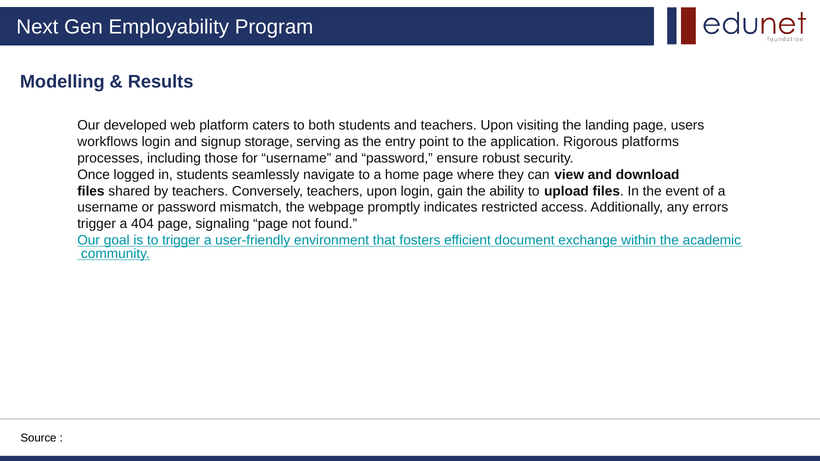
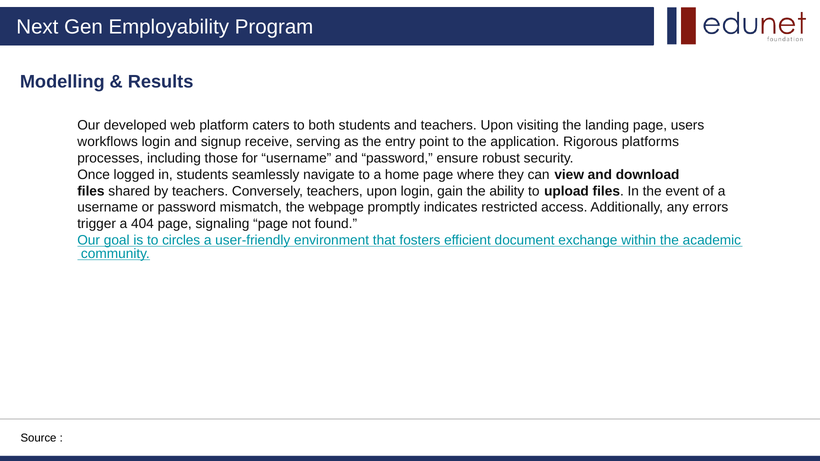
storage: storage -> receive (269, 142)
to trigger: trigger -> circles (181, 240)
